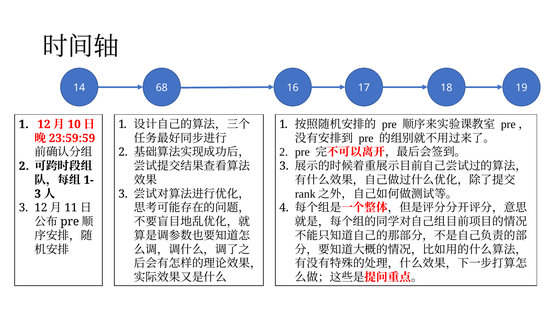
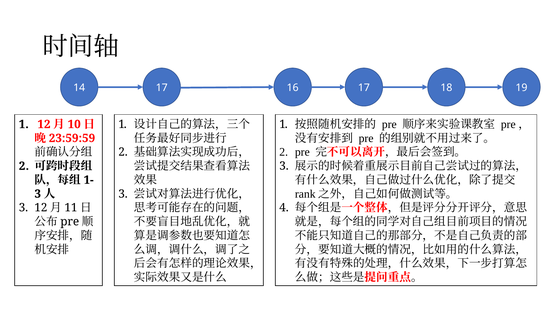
14 68: 68 -> 17 (162, 88)
